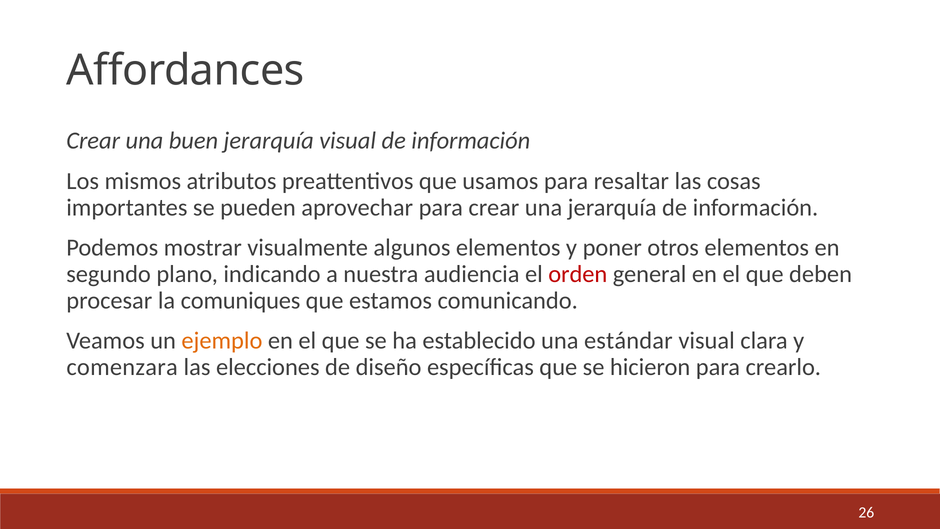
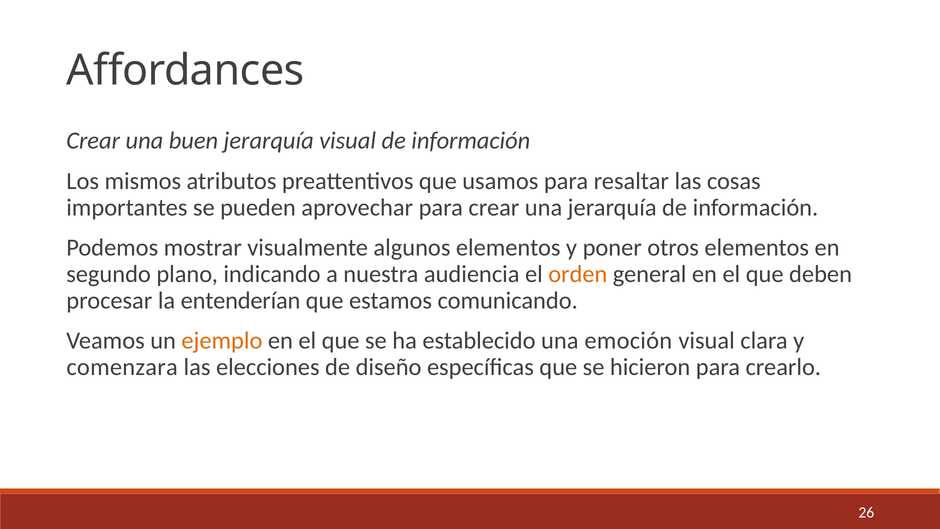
orden colour: red -> orange (578, 274)
comuniques: comuniques -> entenderían (241, 300)
estándar: estándar -> emoción (628, 341)
